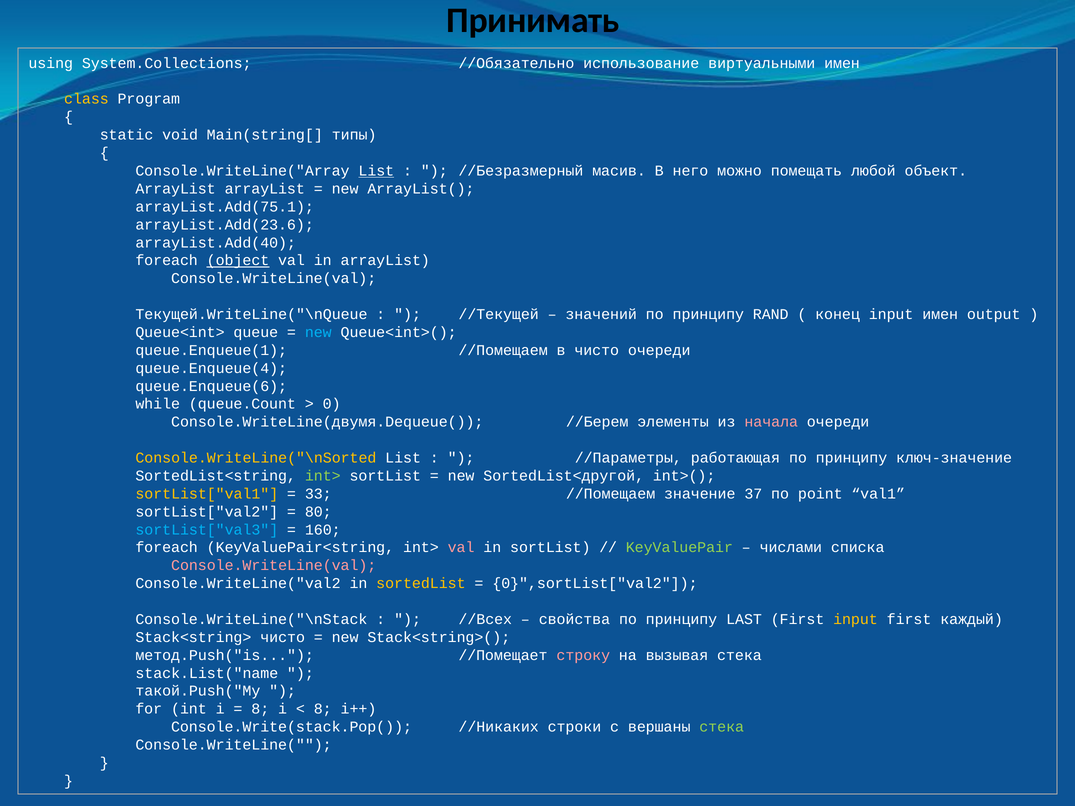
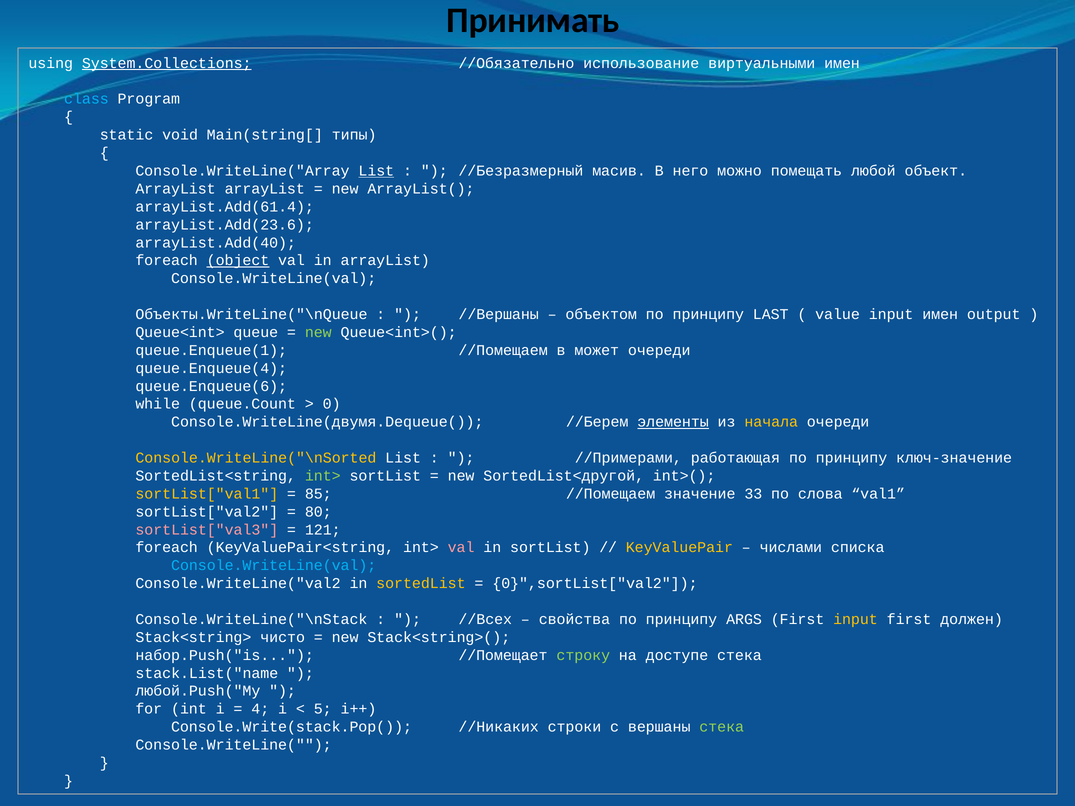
System.Collections underline: none -> present (167, 63)
class colour: yellow -> light blue (86, 99)
arrayList.Add(75.1: arrayList.Add(75.1 -> arrayList.Add(61.4 (225, 207)
Текущей.WriteLine("\nQueue: Текущей.WriteLine("\nQueue -> Объекты.WriteLine("\nQueue (251, 314)
//Текущей: //Текущей -> //Вершаны (499, 314)
значений: значений -> объектом (601, 314)
RAND: RAND -> LAST (771, 314)
конец: конец -> value (838, 314)
new colour: light blue -> light green (318, 332)
в чисто: чисто -> может (597, 350)
элементы underline: none -> present (673, 422)
начала colour: pink -> yellow (771, 422)
//Параметры: //Параметры -> //Примерами (628, 458)
33: 33 -> 85 (318, 494)
37: 37 -> 33 (753, 494)
point: point -> слова (820, 494)
sortList["val3 colour: light blue -> pink (207, 530)
160: 160 -> 121 (323, 530)
KeyValuePair colour: light green -> yellow (679, 548)
Console.WriteLine(val colour: pink -> light blue (274, 566)
LAST: LAST -> ARGS (744, 620)
каждый: каждый -> должен (972, 620)
метод.Push("is: метод.Push("is -> набор.Push("is (225, 655)
строку colour: pink -> light green (583, 655)
вызывая: вызывая -> доступе (677, 655)
такой.Push("My: такой.Push("My -> любой.Push("My (198, 691)
8: 8 -> 4 (260, 709)
8: 8 -> 5 (323, 709)
